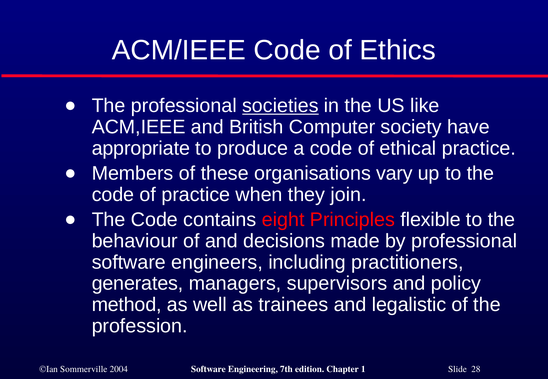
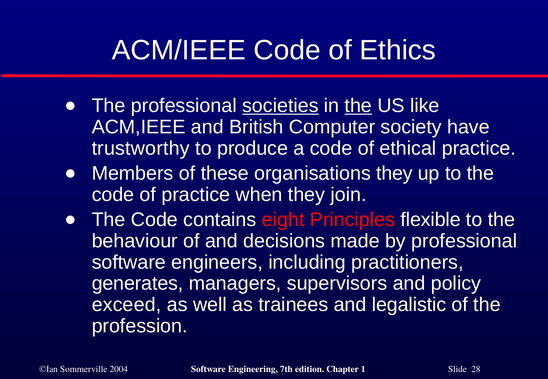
the underline: none -> present (358, 106)
appropriate: appropriate -> trustworthy (141, 148)
organisations vary: vary -> they (394, 174)
method: method -> exceed (126, 305)
